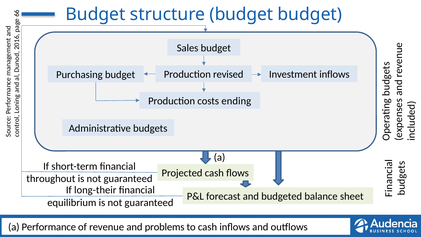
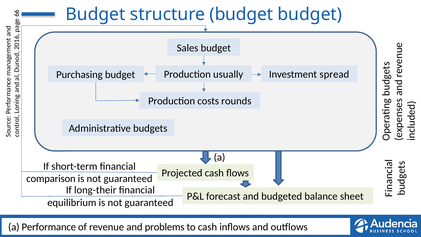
revised: revised -> usually (228, 74)
Investment inflows: inflows -> spread (334, 74)
ending: ending -> rounds (236, 101)
throughout: throughout -> comparison (51, 179)
